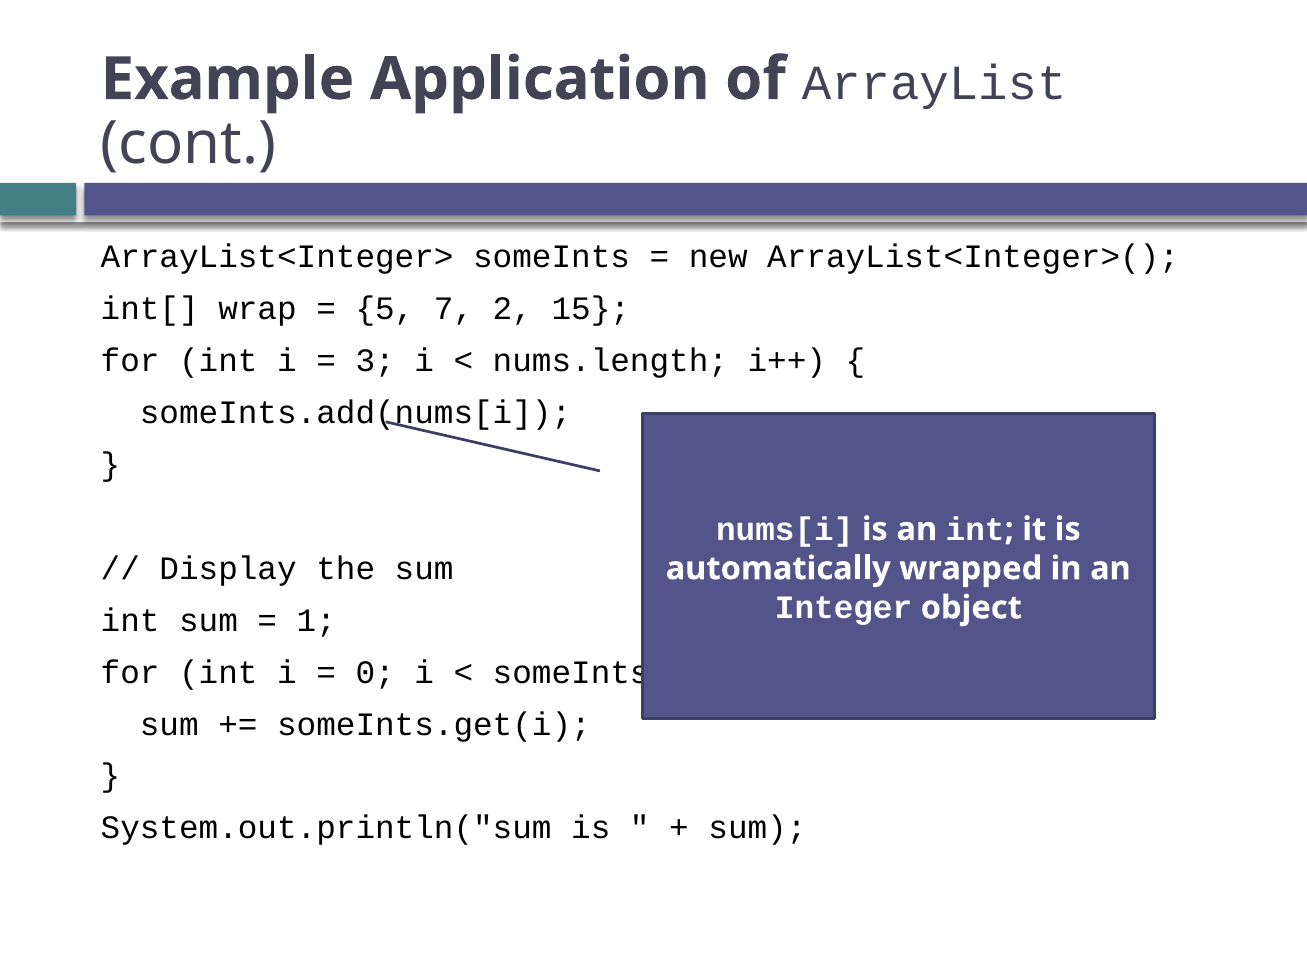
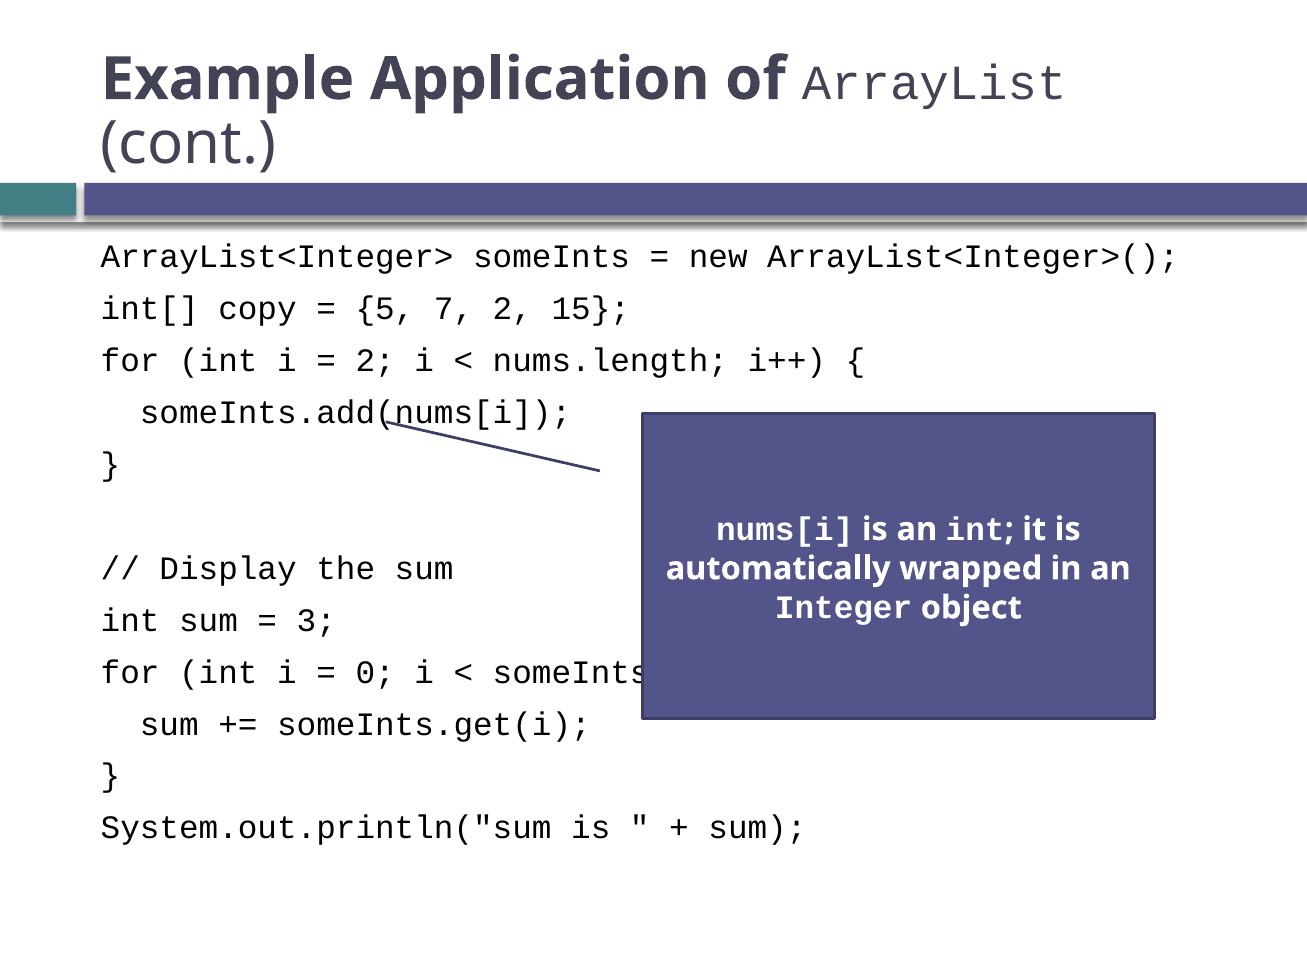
wrap: wrap -> copy (257, 309)
3: 3 -> 2 (375, 361)
1: 1 -> 3 (316, 621)
